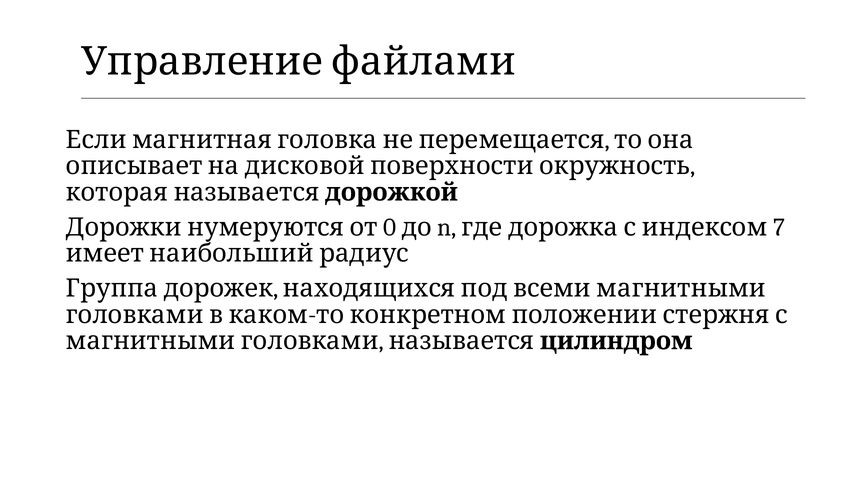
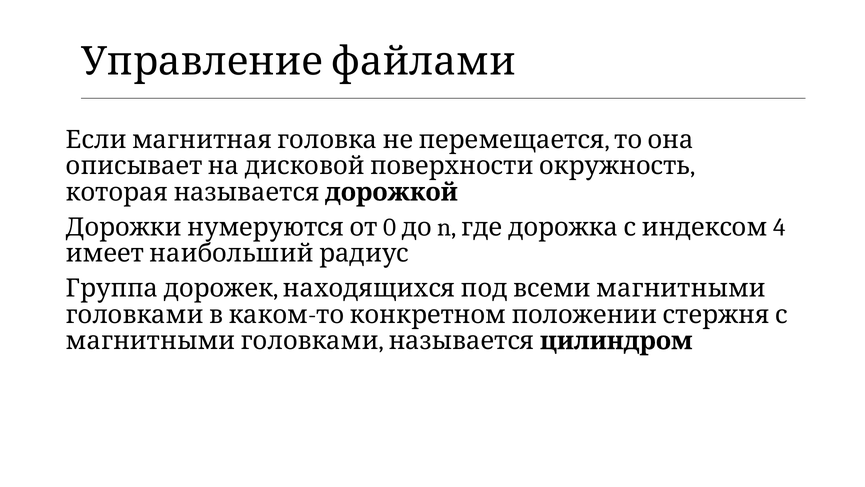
7: 7 -> 4 (779, 227)
